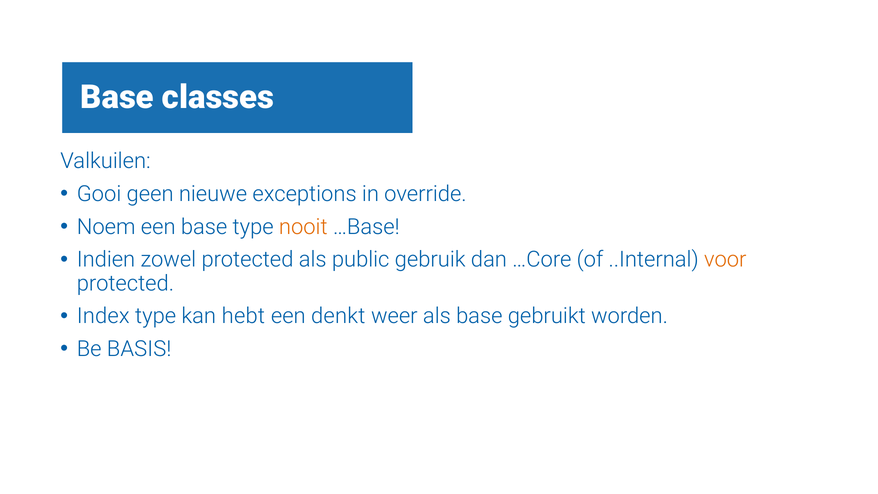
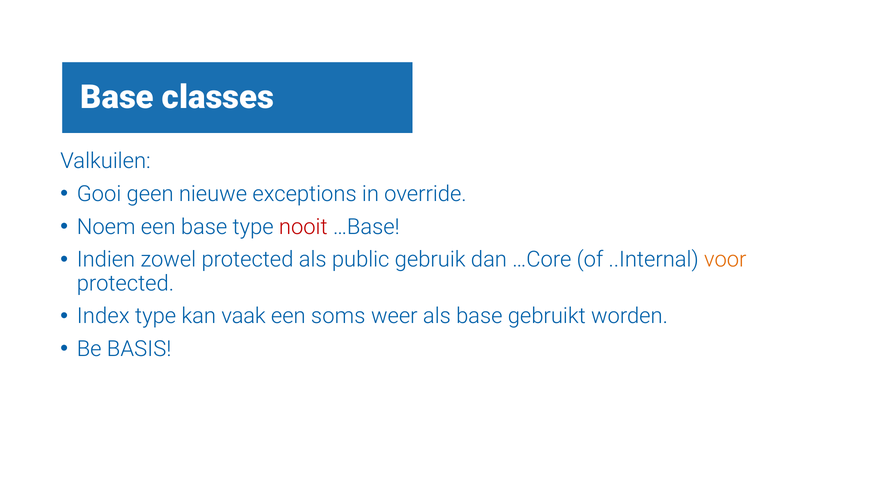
nooit colour: orange -> red (303, 227)
hebt: hebt -> vaak (244, 316)
denkt: denkt -> soms (338, 316)
